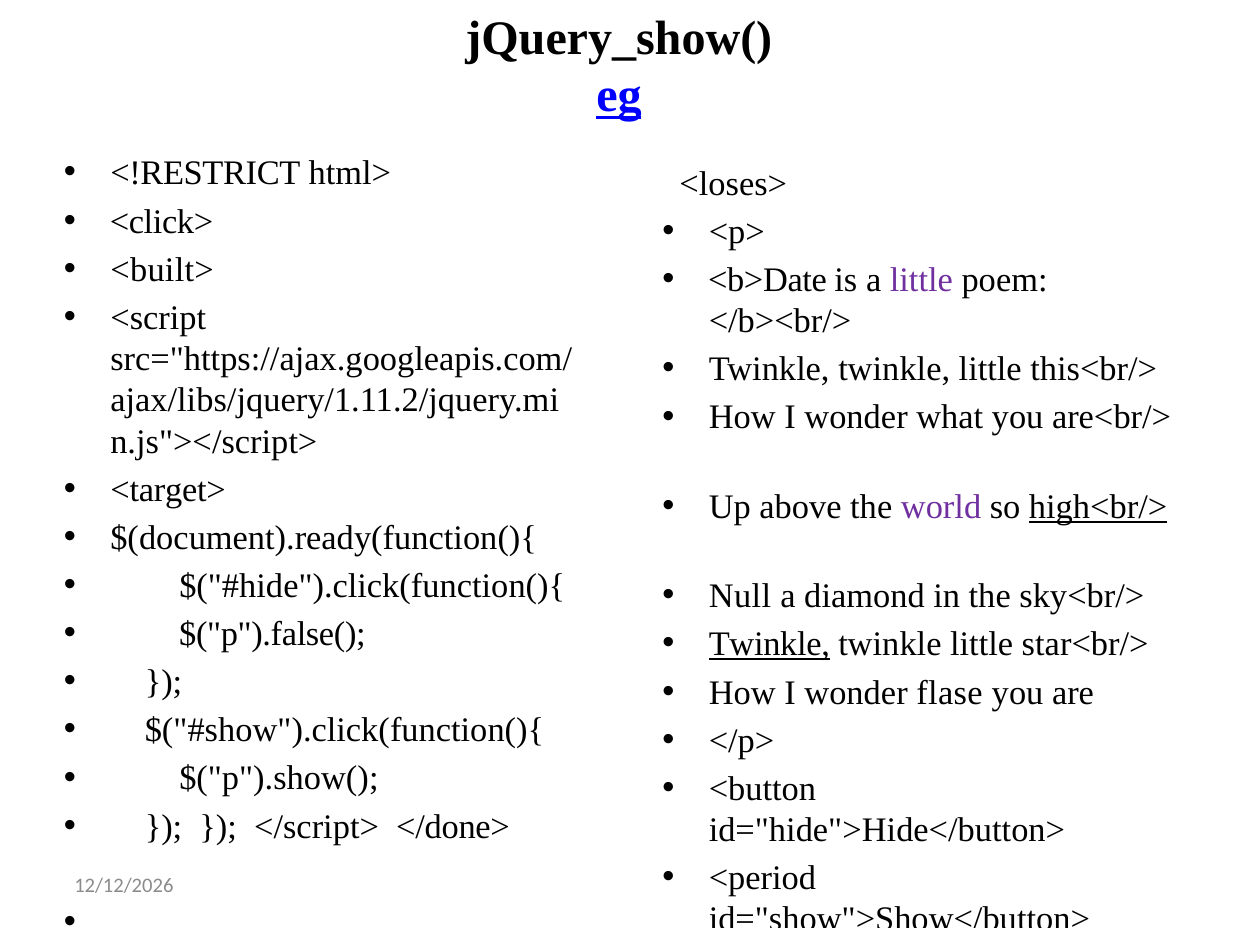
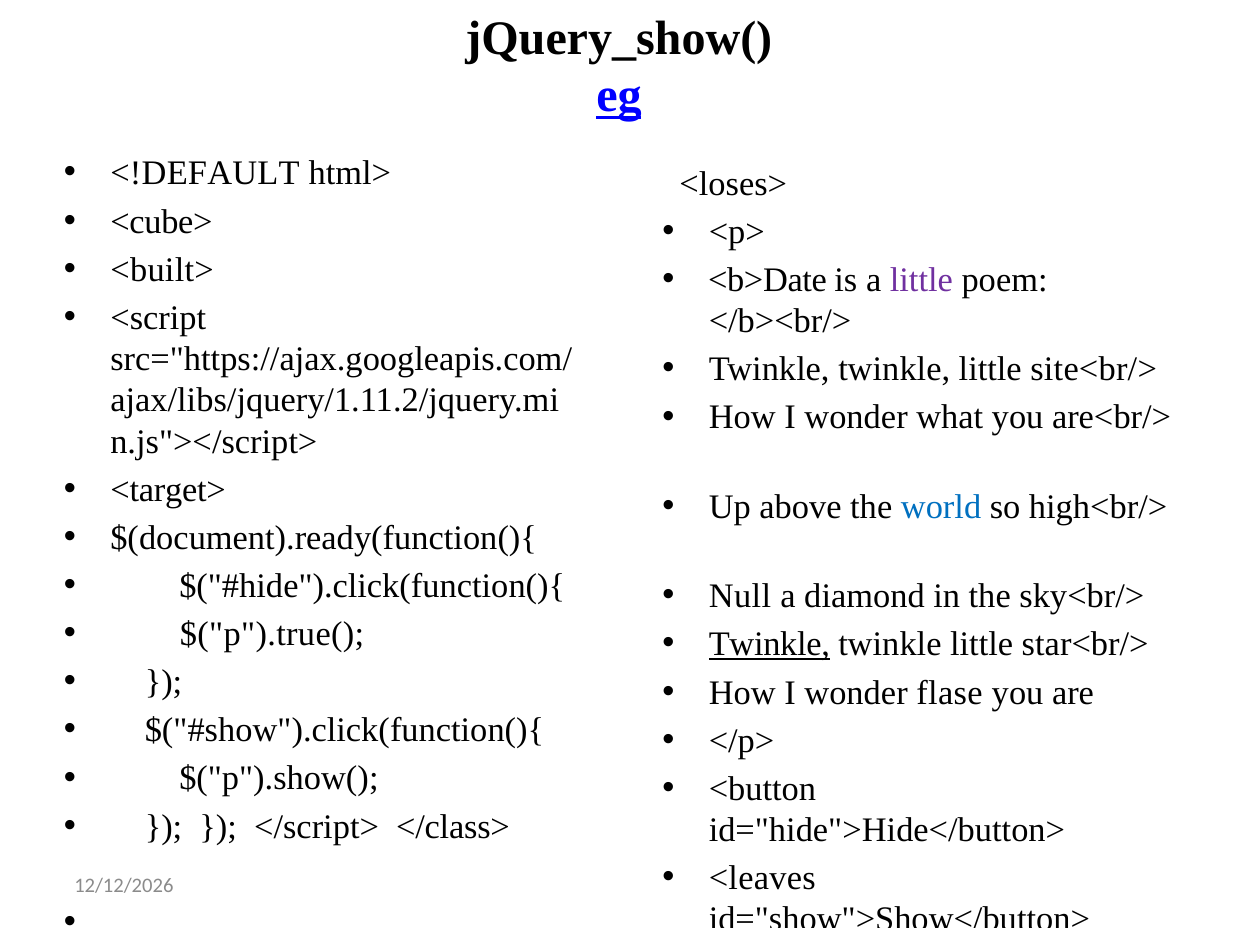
<!RESTRICT: <!RESTRICT -> <!DEFAULT (205, 174)
<click>: <click> -> <cube> (161, 222)
this<br/>: this<br/> -> site<br/> (1094, 370)
world colour: purple -> blue (941, 507)
high<br/> underline: present -> none (1098, 507)
$("p").false(: $("p").false( -> $("p").true( (272, 635)
</done>: </done> -> </class> (453, 827)
<period: <period -> <leaves (762, 879)
